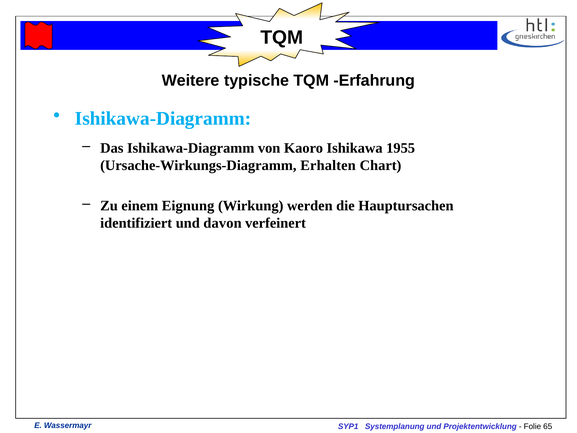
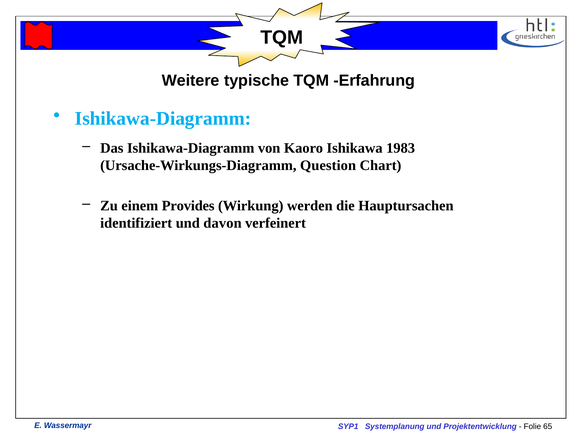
1955: 1955 -> 1983 (401, 148)
Erhalten: Erhalten -> Question (328, 165)
Eignung: Eignung -> Provides (188, 206)
